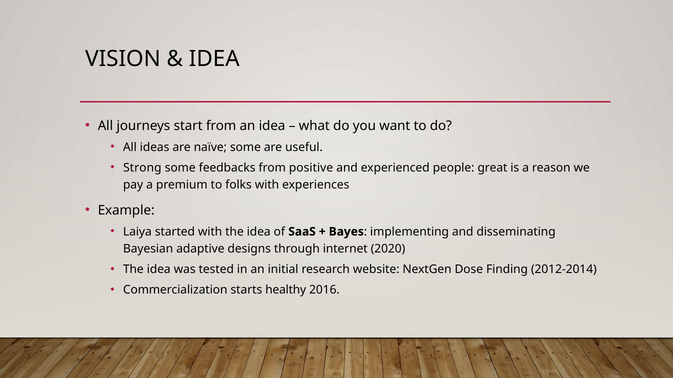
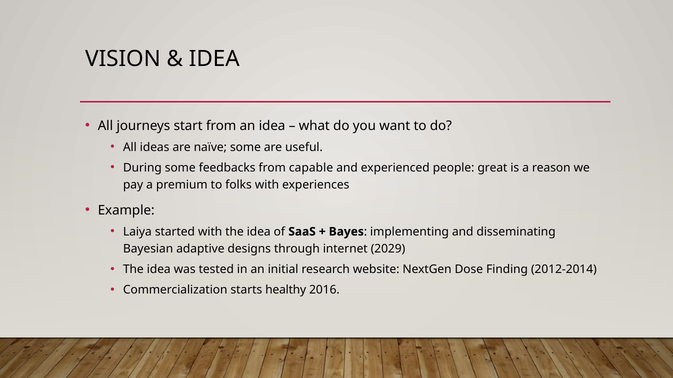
Strong: Strong -> During (142, 168)
positive: positive -> capable (311, 168)
2020: 2020 -> 2029 (388, 249)
